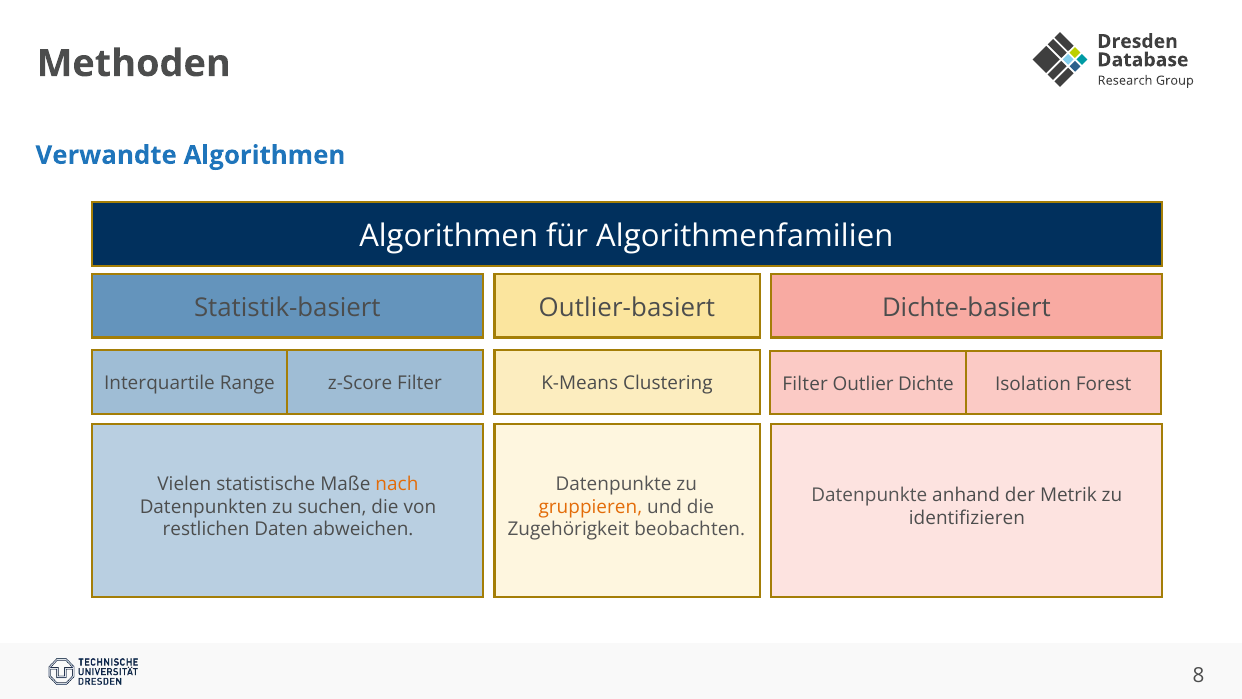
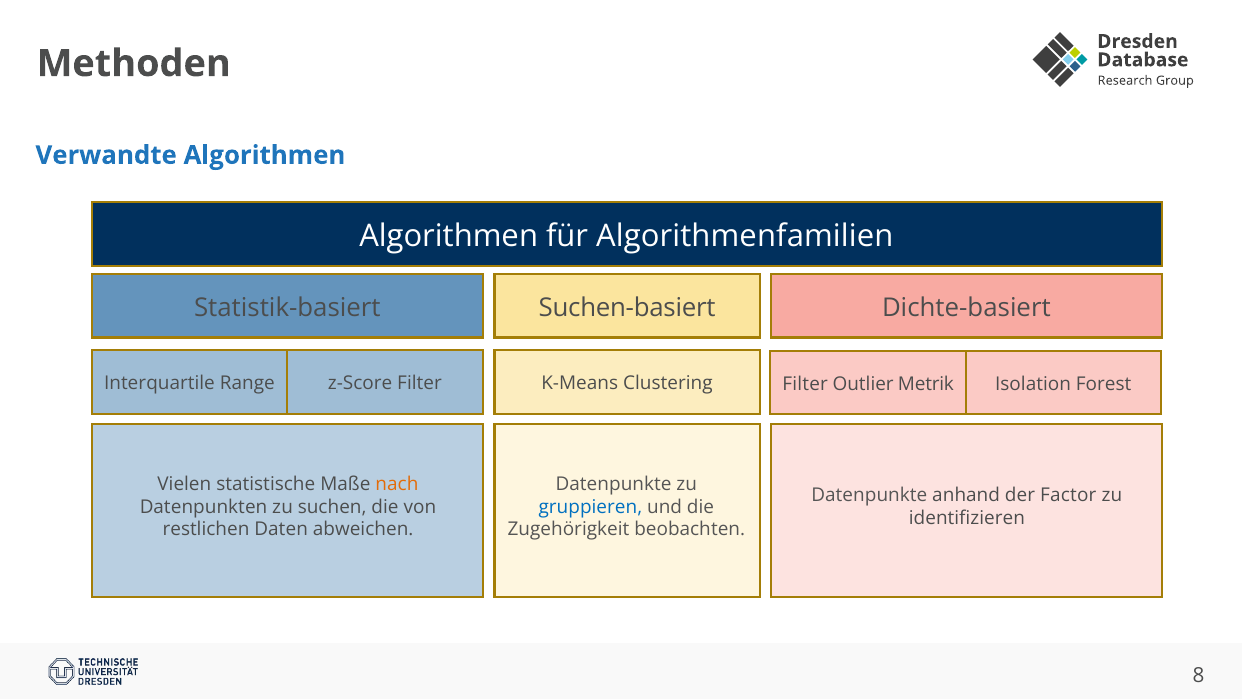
Outlier-basiert: Outlier-basiert -> Suchen-basiert (627, 307)
Dichte: Dichte -> Metrik (926, 384)
Metrik: Metrik -> Factor (1068, 495)
gruppieren colour: orange -> blue (590, 507)
